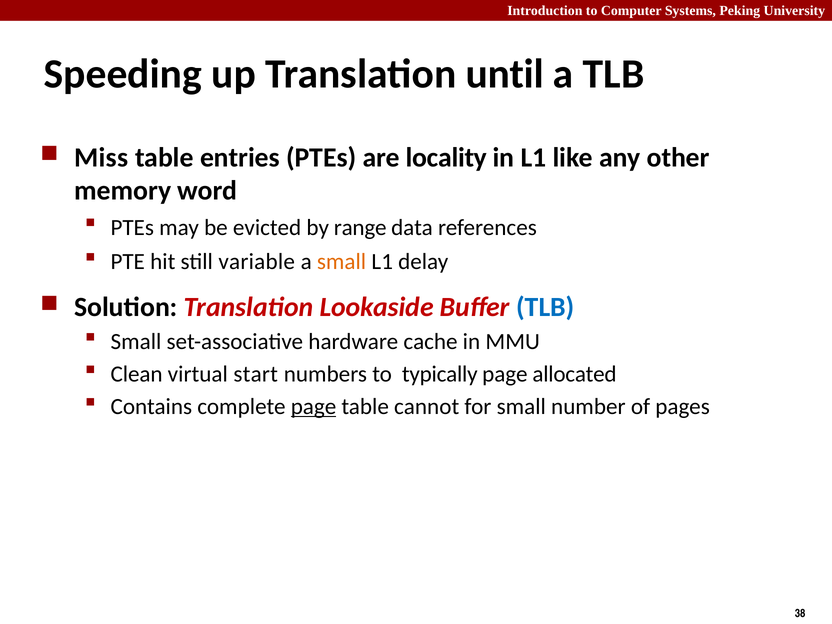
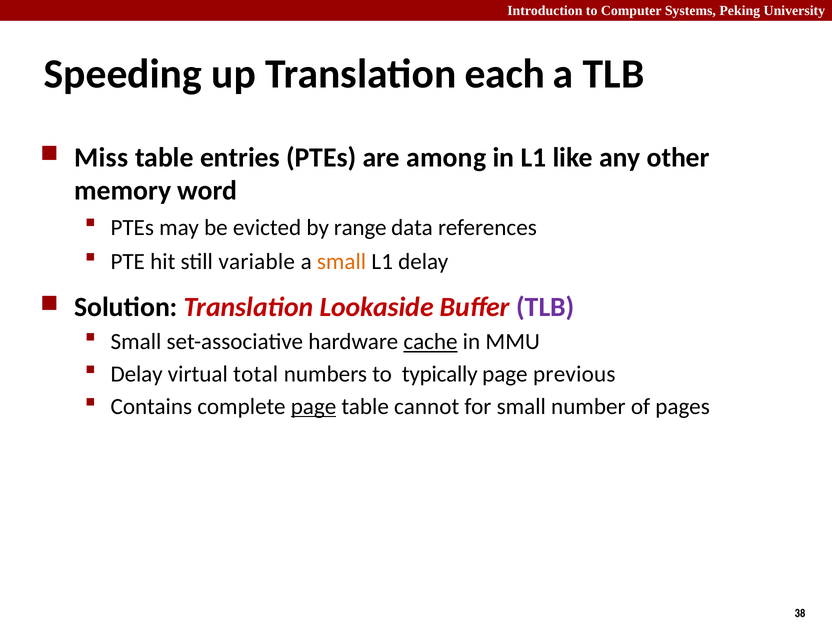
until: until -> each (505, 74)
locality: locality -> among (446, 158)
TLB colour: blue -> purple (545, 307)
cache underline: none -> present (430, 342)
Clean: Clean -> Delay (137, 374)
start: start -> total (256, 374)
allocated: allocated -> previous (574, 374)
